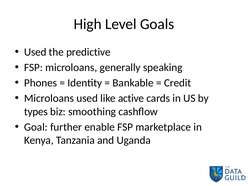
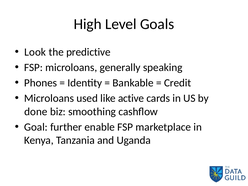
Used: Used -> Look (35, 52)
types: types -> done (36, 112)
